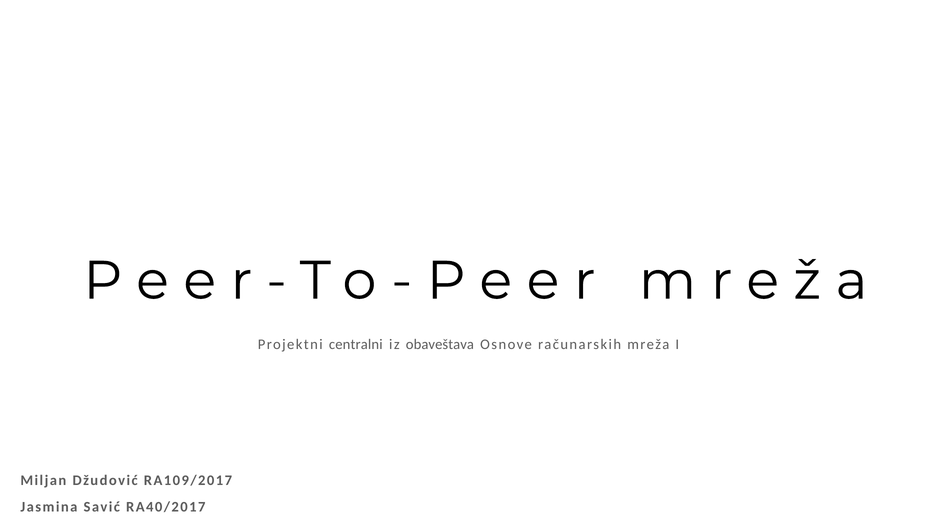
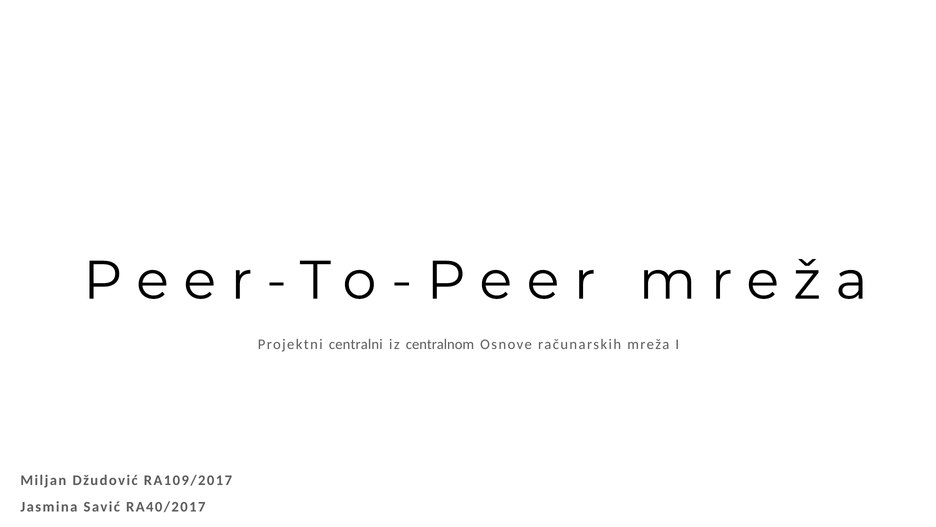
obaveštava: obaveštava -> centralnom (440, 344)
